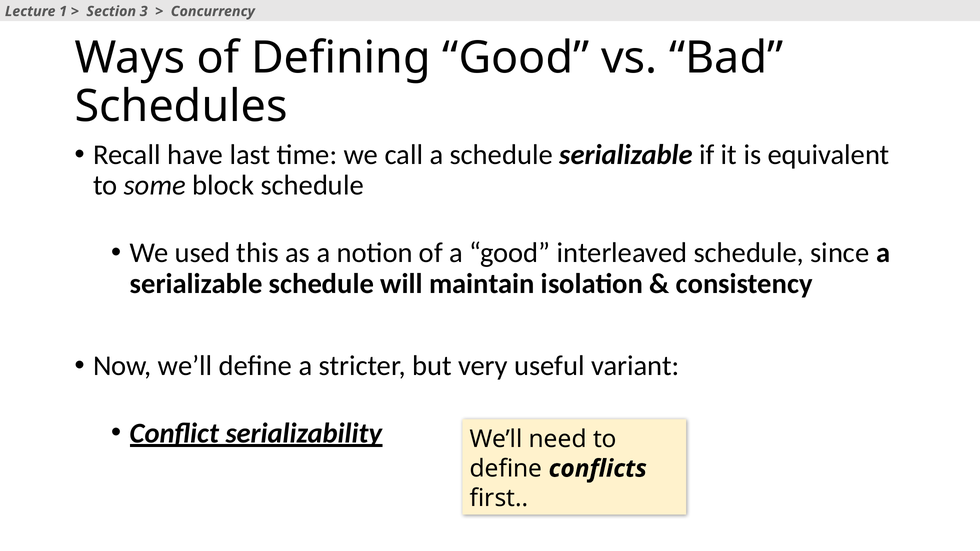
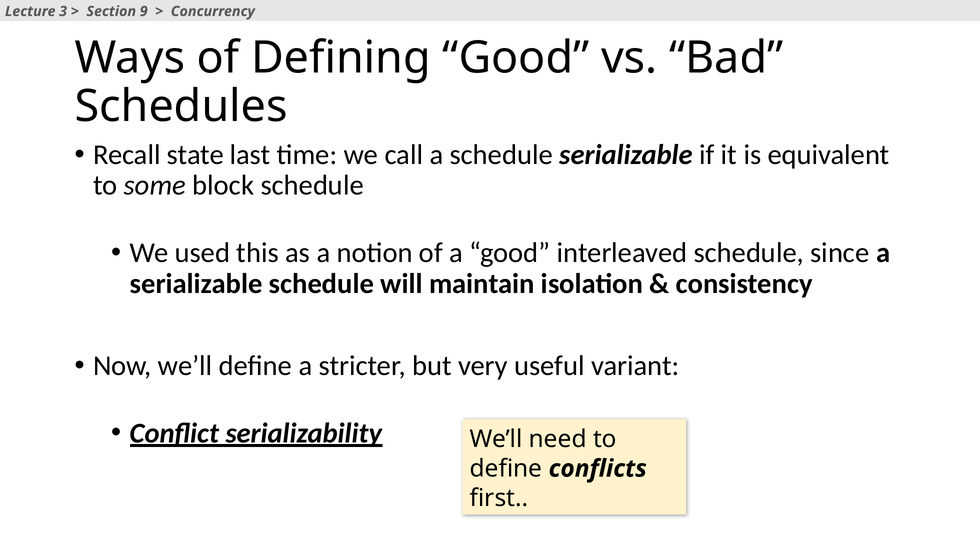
1: 1 -> 3 (63, 11)
3: 3 -> 9 (144, 11)
have: have -> state (195, 155)
